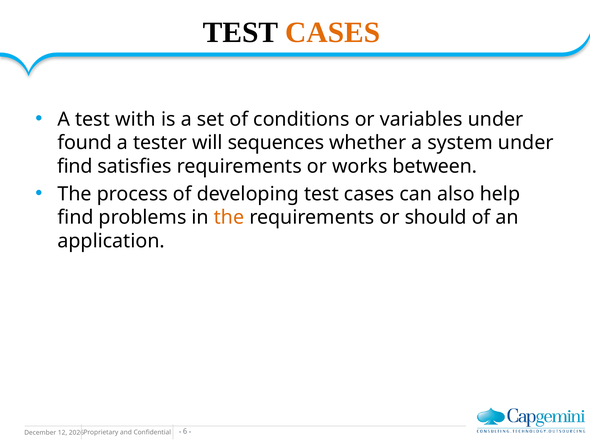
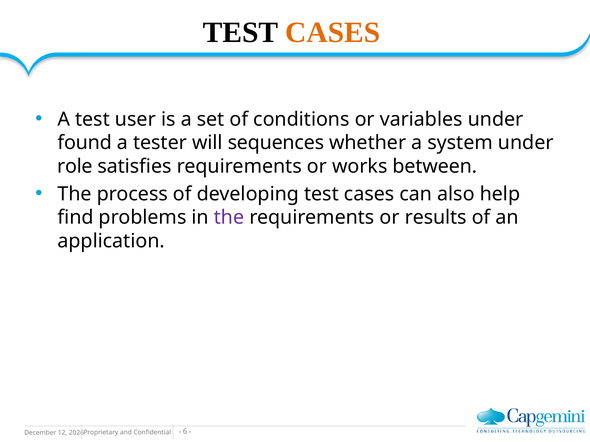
with: with -> user (135, 119)
find: find -> role (75, 167)
the colour: orange -> purple (229, 218)
should: should -> results (436, 218)
